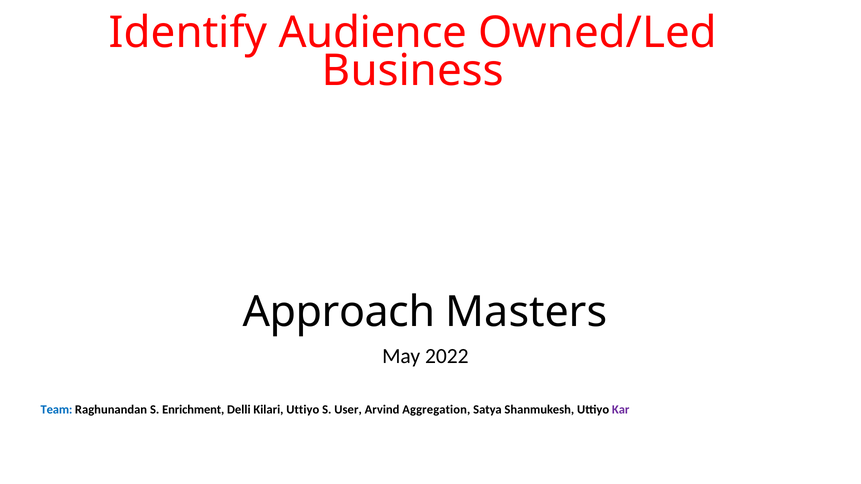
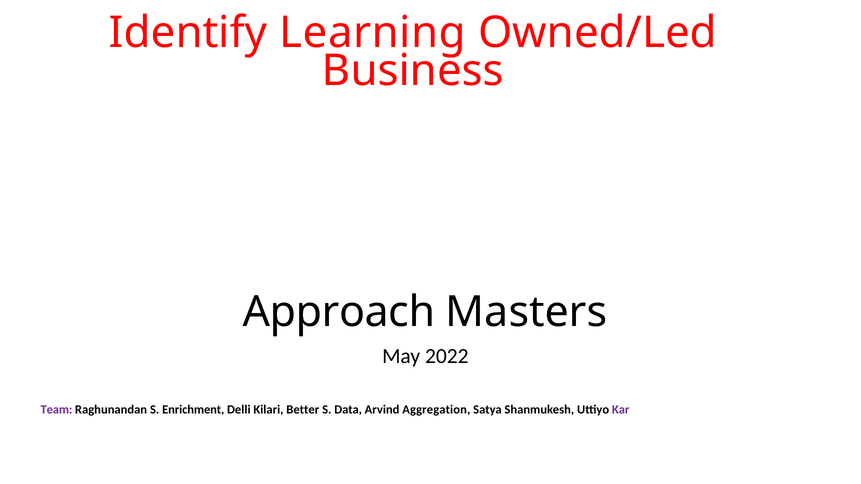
Audience: Audience -> Learning (373, 33)
Team colour: blue -> purple (57, 410)
Kilari Uttiyo: Uttiyo -> Better (303, 410)
User: User -> Data (348, 410)
